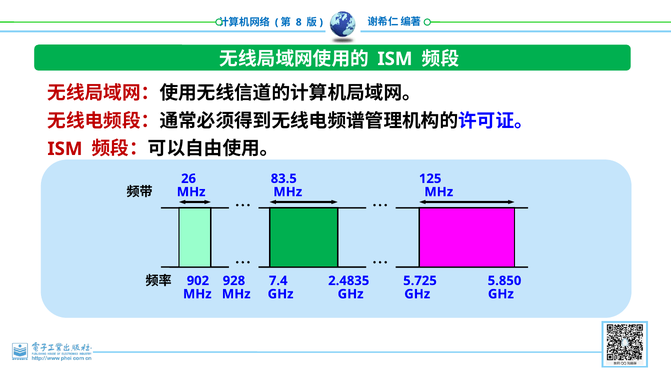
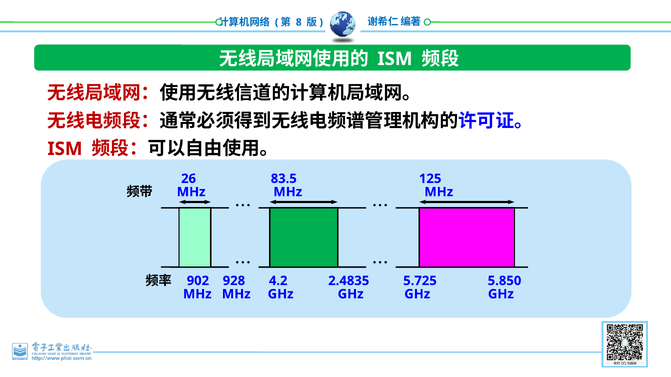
7.4: 7.4 -> 4.2 (278, 281)
